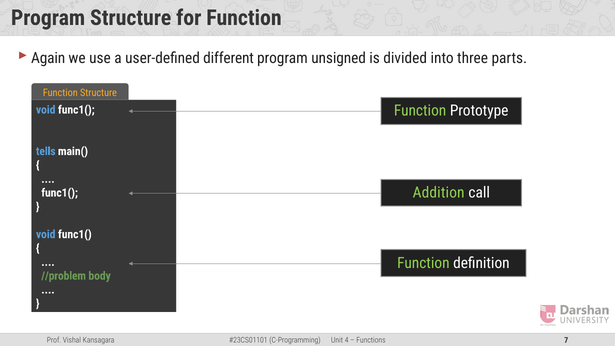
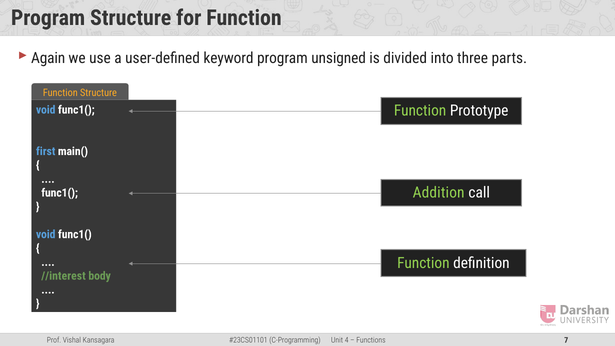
different: different -> keyword (229, 58)
tells: tells -> first (46, 151)
//problem: //problem -> //interest (63, 276)
